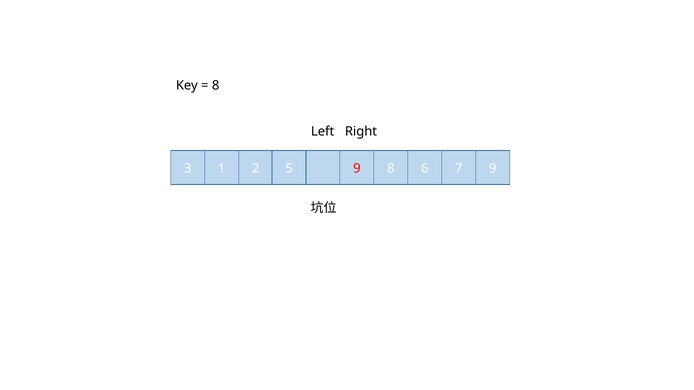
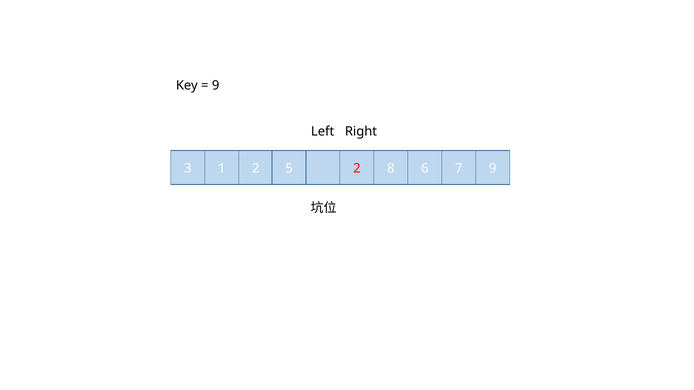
8: 8 -> 9 (216, 85)
5 9: 9 -> 2 (357, 169)
